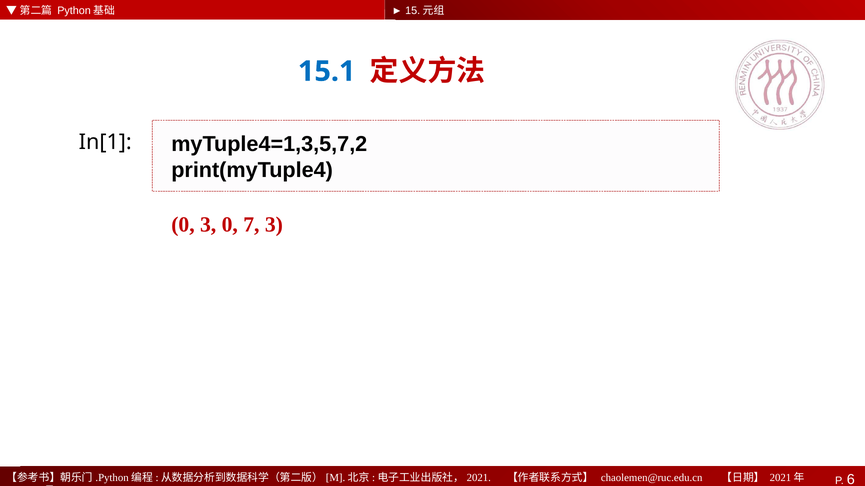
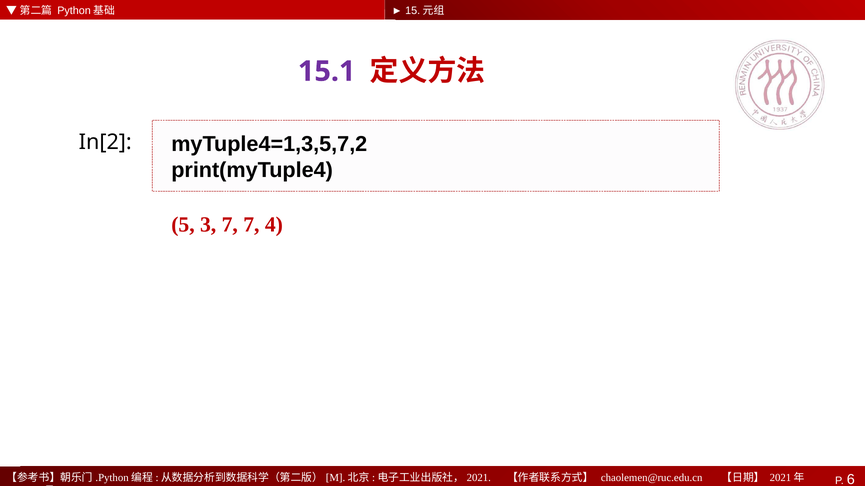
15.1 colour: blue -> purple (327, 71)
In[1: In[1 -> In[2 (105, 142)
0: 0 -> 5 (183, 225)
3 0: 0 -> 7 (230, 225)
7 3: 3 -> 4 (274, 225)
